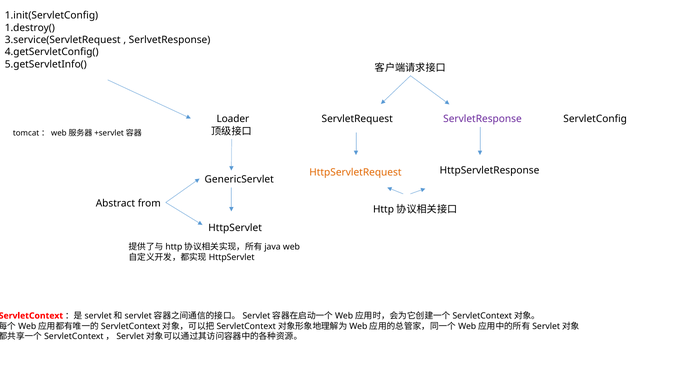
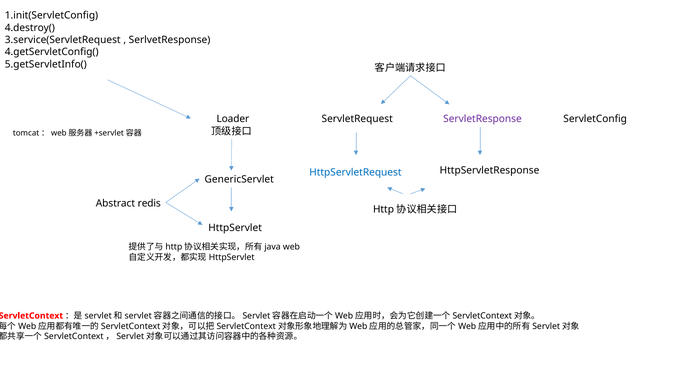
1.destroy(: 1.destroy( -> 4.destroy( (30, 28)
HttpServletRequest colour: orange -> blue (355, 172)
from: from -> redis (149, 203)
